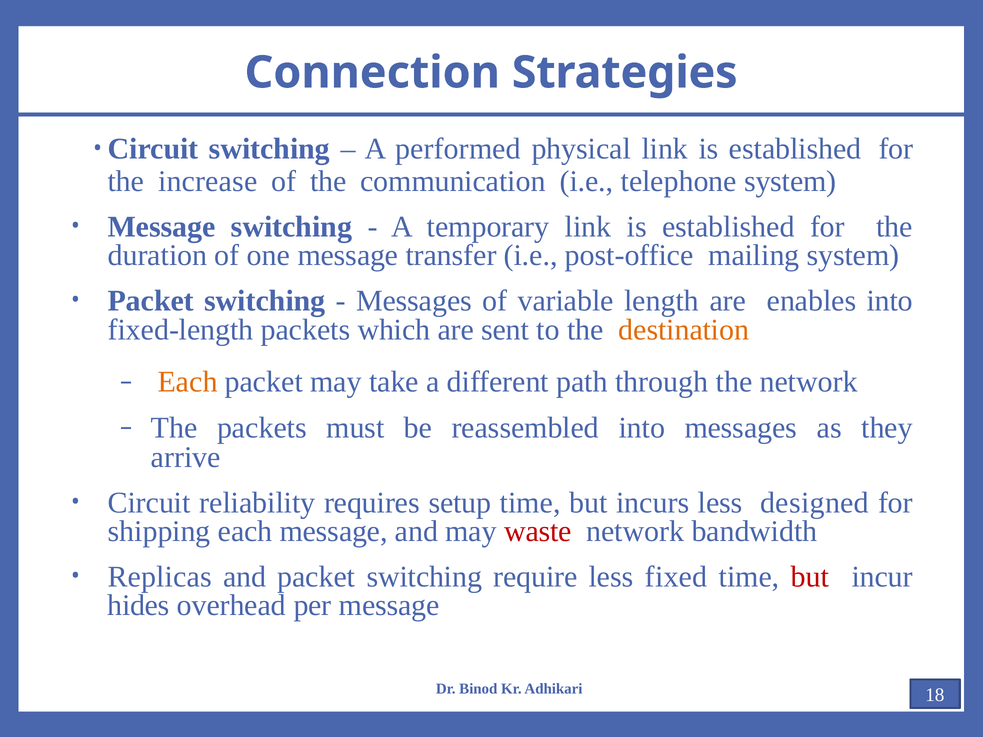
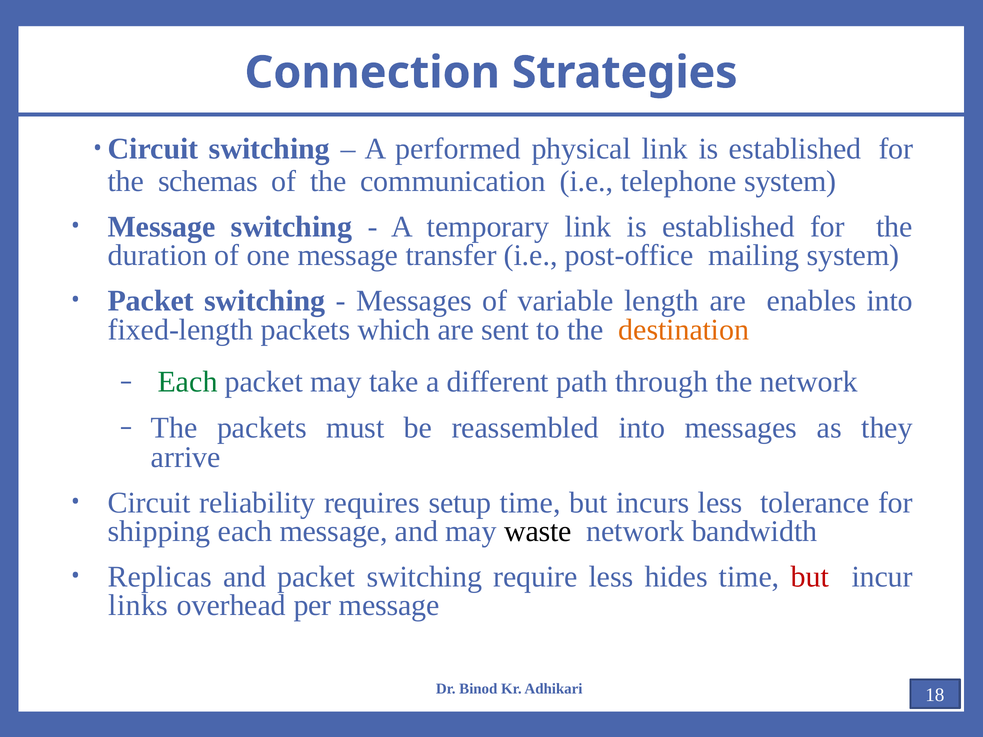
increase: increase -> schemas (208, 181)
Each colour: orange -> green (188, 382)
designed: designed -> tolerance (815, 503)
waste colour: red -> black (538, 532)
fixed: fixed -> hides (676, 577)
hides: hides -> links (138, 606)
